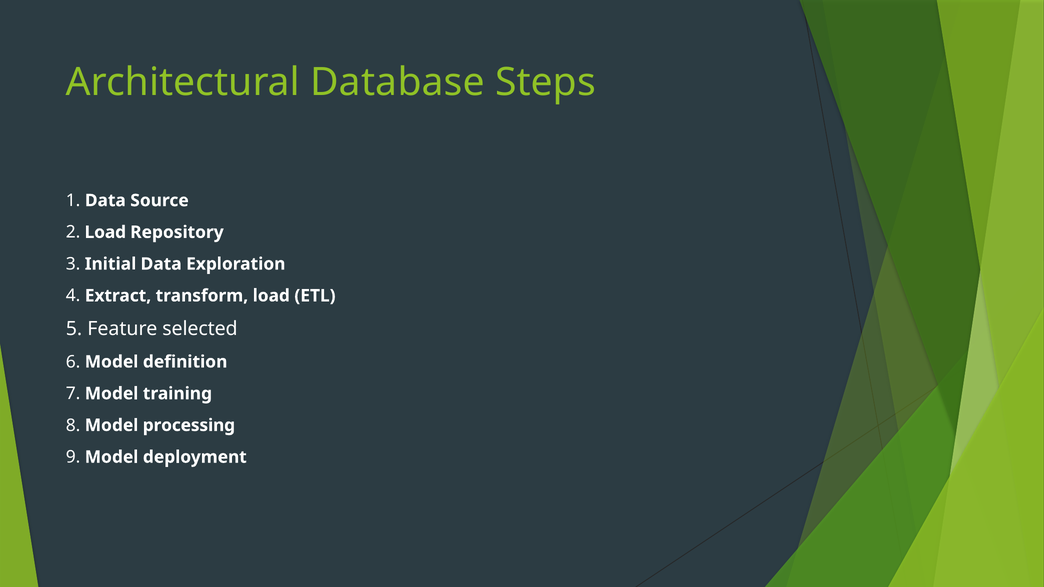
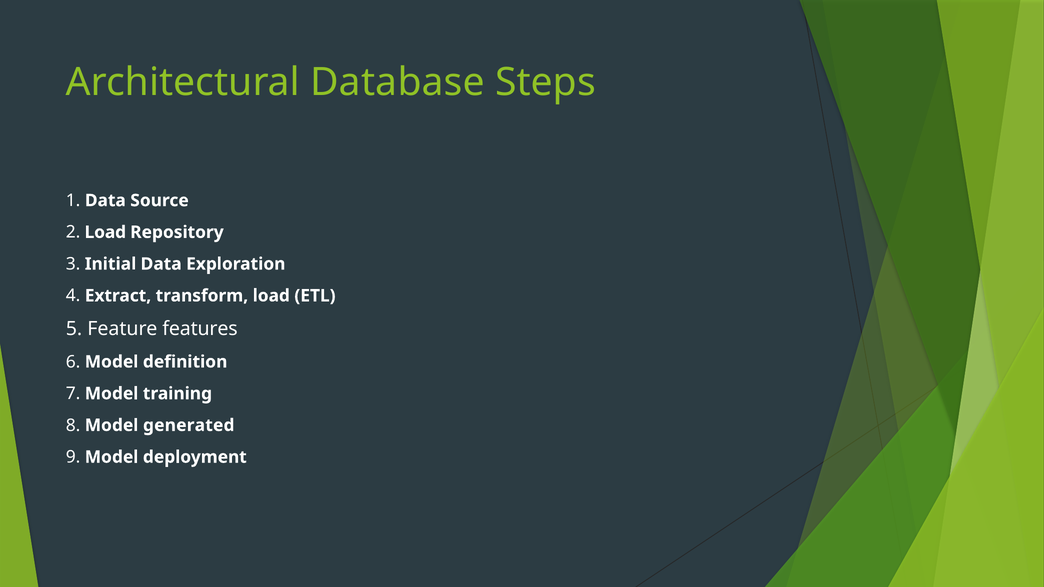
selected: selected -> features (200, 329)
processing: processing -> generated (189, 425)
